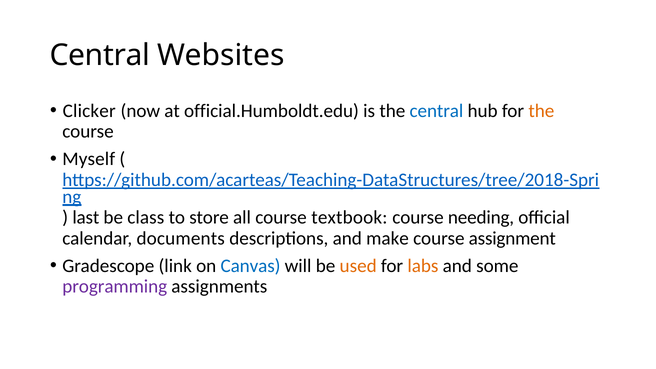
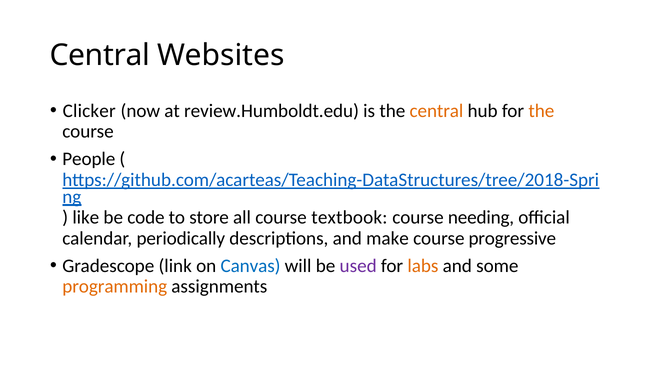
official.Humboldt.edu: official.Humboldt.edu -> review.Humboldt.edu (272, 111)
central colour: blue -> orange (436, 111)
Myself: Myself -> People (89, 159)
last: last -> like (86, 218)
class: class -> code (146, 218)
documents: documents -> periodically (181, 238)
assignment: assignment -> progressive (512, 238)
used colour: orange -> purple (358, 266)
programming colour: purple -> orange (115, 286)
